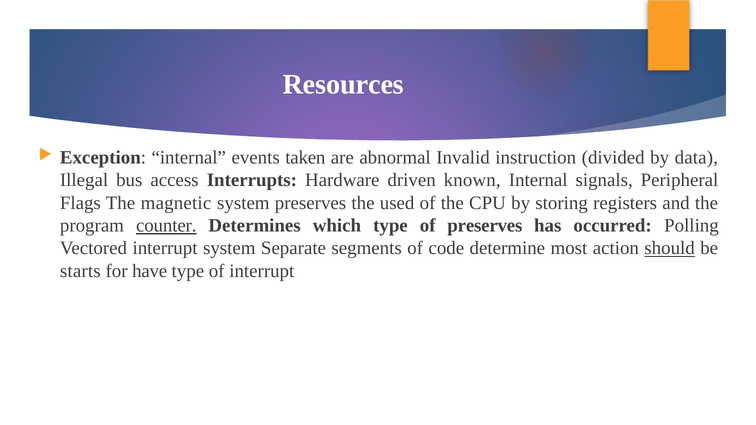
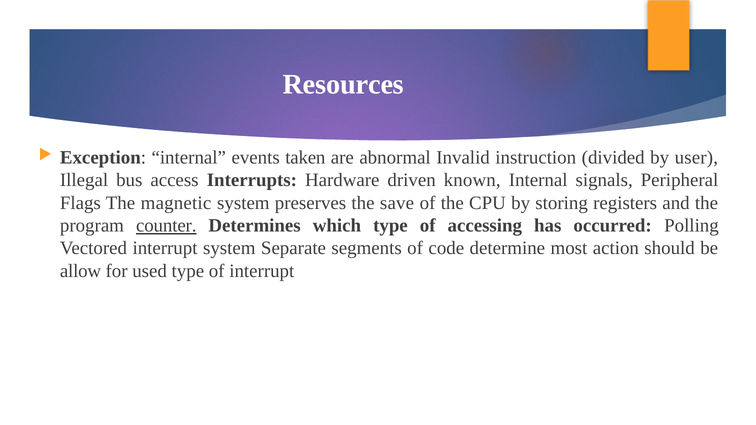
data: data -> user (696, 158)
used: used -> save (397, 203)
of preserves: preserves -> accessing (485, 226)
should underline: present -> none (670, 248)
starts: starts -> allow (81, 271)
have: have -> used (150, 271)
